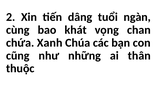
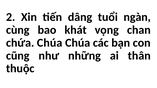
chứa Xanh: Xanh -> Chúa (50, 43)
